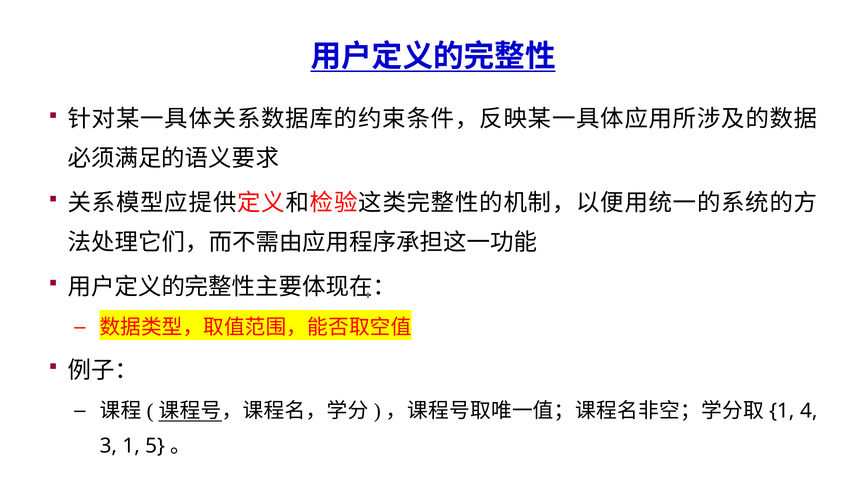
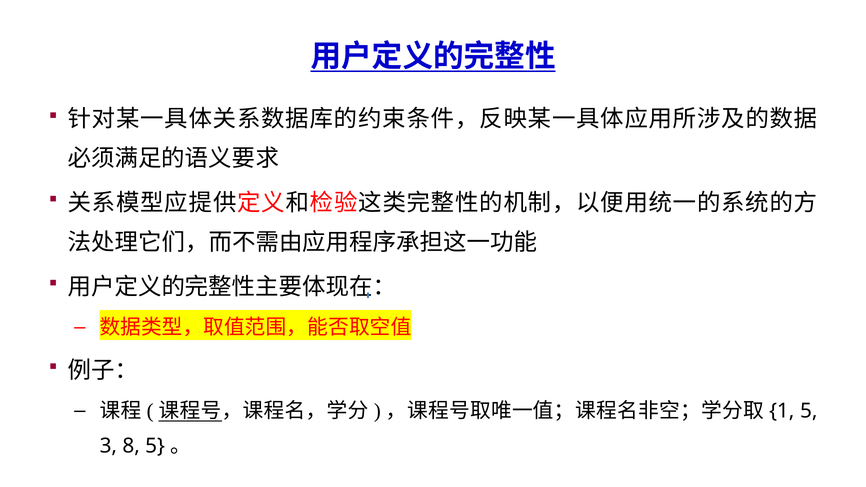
4: 4 -> 5 (809, 411)
3 1: 1 -> 8 (131, 446)
